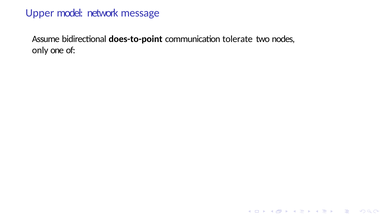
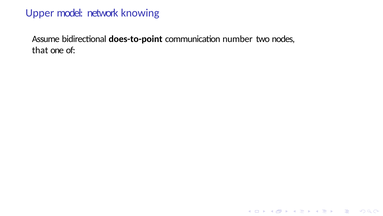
message: message -> knowing (140, 13)
tolerate: tolerate -> number (238, 39)
only: only -> that (40, 50)
